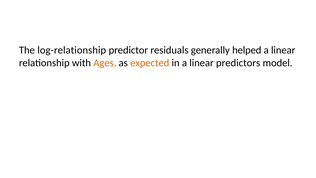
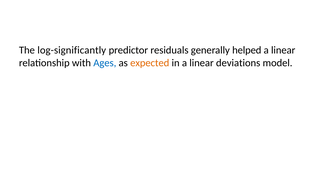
log-relationship: log-relationship -> log-significantly (72, 50)
Ages colour: orange -> blue (105, 63)
predictors: predictors -> deviations (238, 63)
